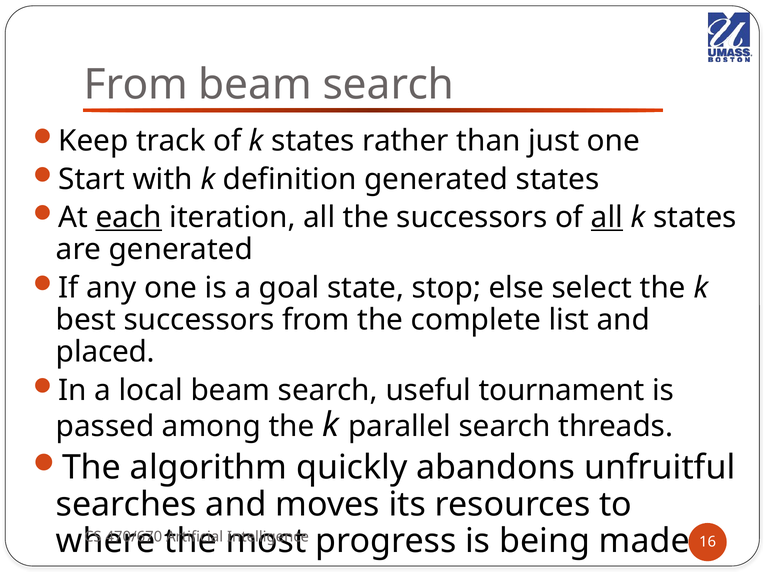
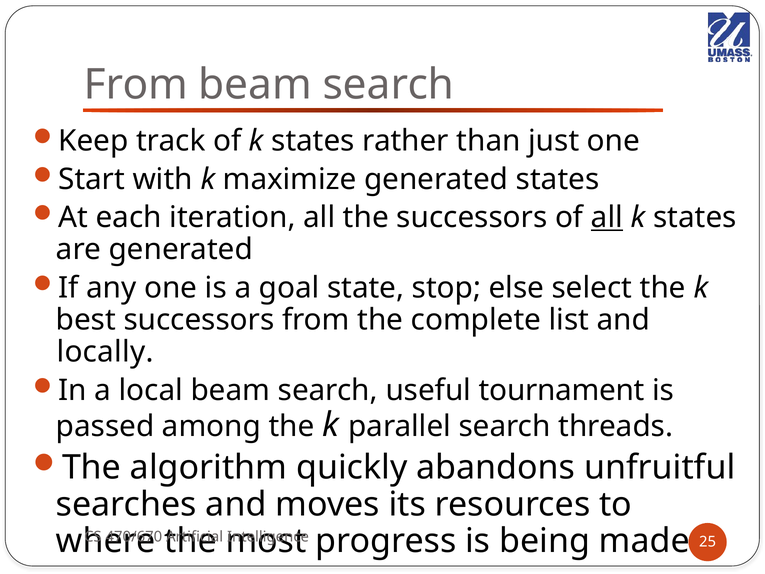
definition: definition -> maximize (290, 179)
each underline: present -> none (129, 217)
placed: placed -> locally (105, 352)
16: 16 -> 25 (708, 542)
